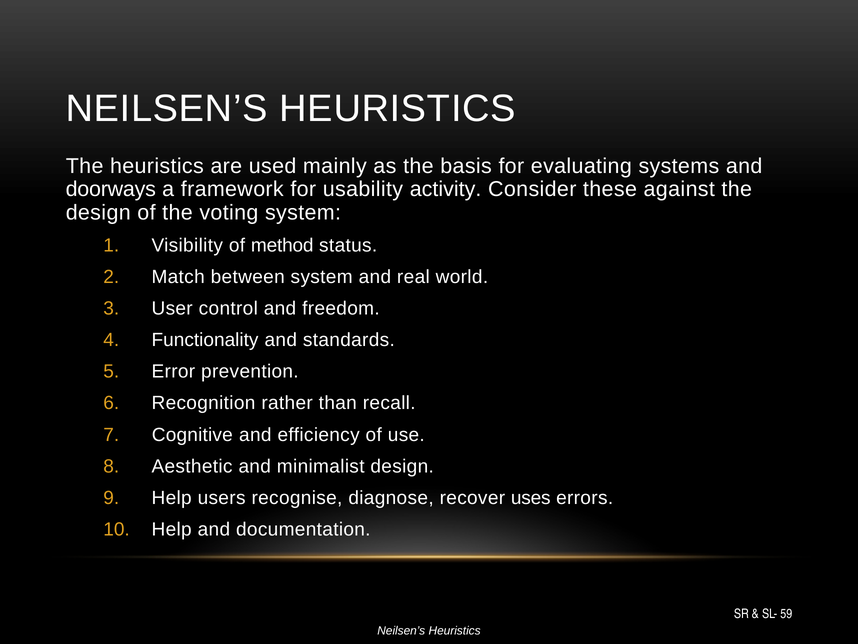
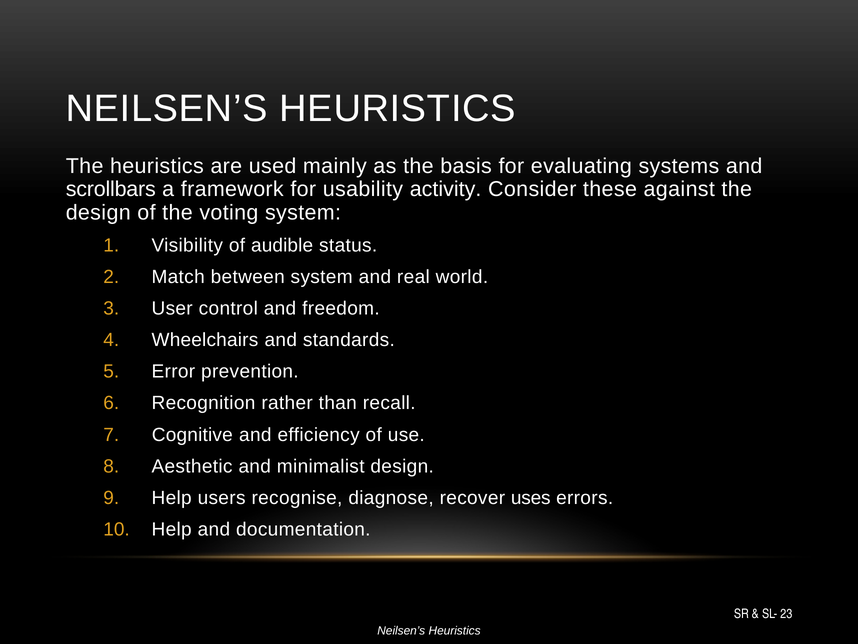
doorways: doorways -> scrollbars (111, 189)
method: method -> audible (282, 245)
Functionality: Functionality -> Wheelchairs (205, 340)
59: 59 -> 23 (786, 613)
